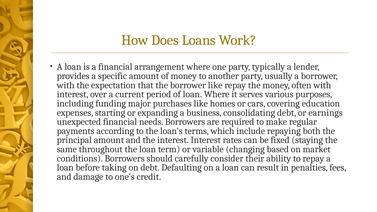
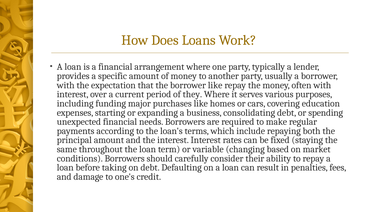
of loan: loan -> they (192, 94)
earnings: earnings -> spending (326, 113)
